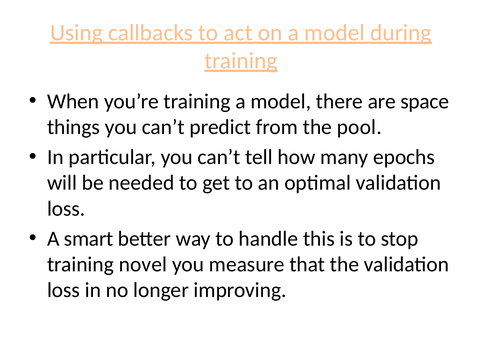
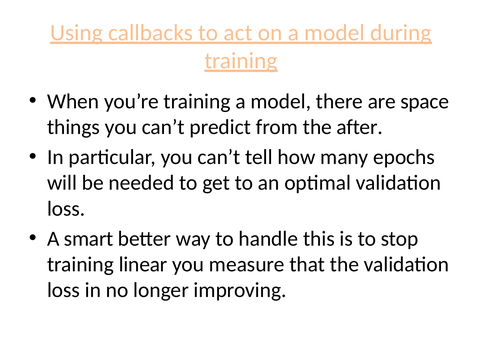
pool: pool -> after (360, 127)
novel: novel -> linear (143, 264)
